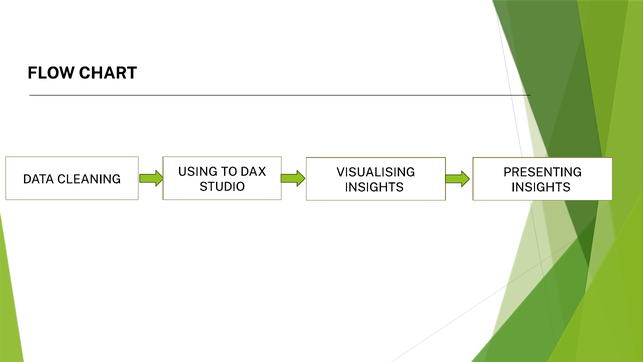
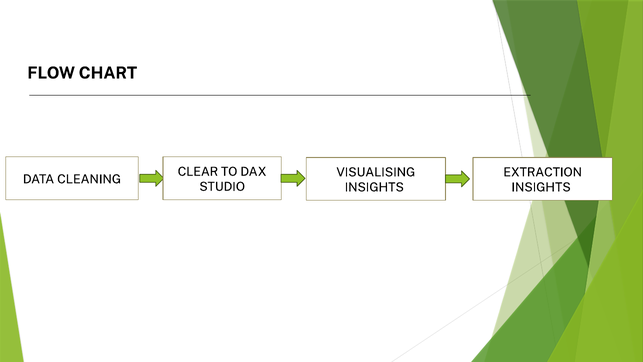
USING: USING -> CLEAR (198, 172)
PRESENTING: PRESENTING -> EXTRACTION (543, 172)
